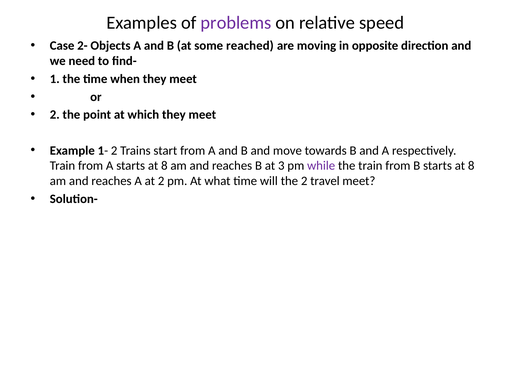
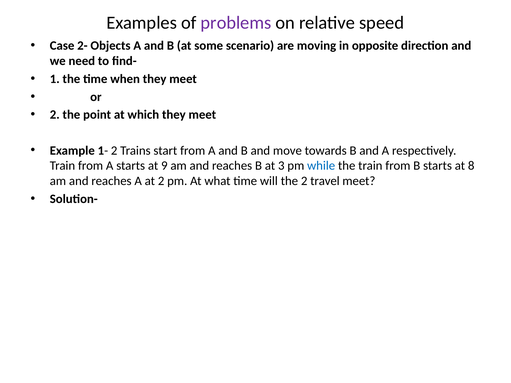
reached: reached -> scenario (250, 46)
A starts at 8: 8 -> 9 (164, 166)
while colour: purple -> blue (321, 166)
